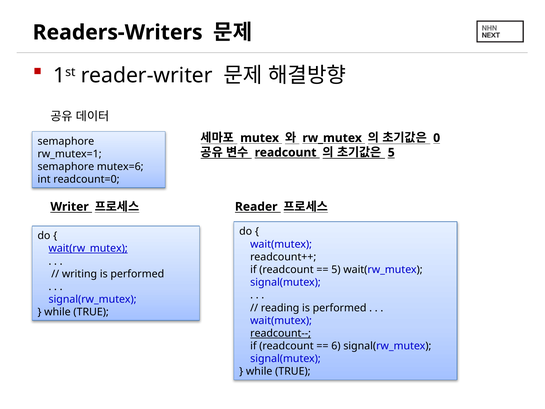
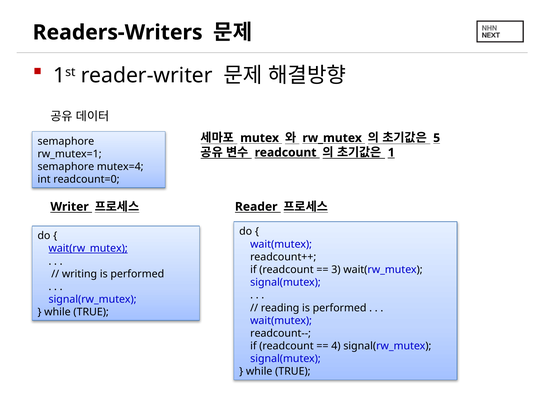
0: 0 -> 5 (437, 138)
5: 5 -> 1 (391, 152)
mutex=6: mutex=6 -> mutex=4 (120, 167)
5: 5 -> 3 (336, 269)
readcount-- underline: present -> none (281, 333)
6: 6 -> 4 (336, 346)
